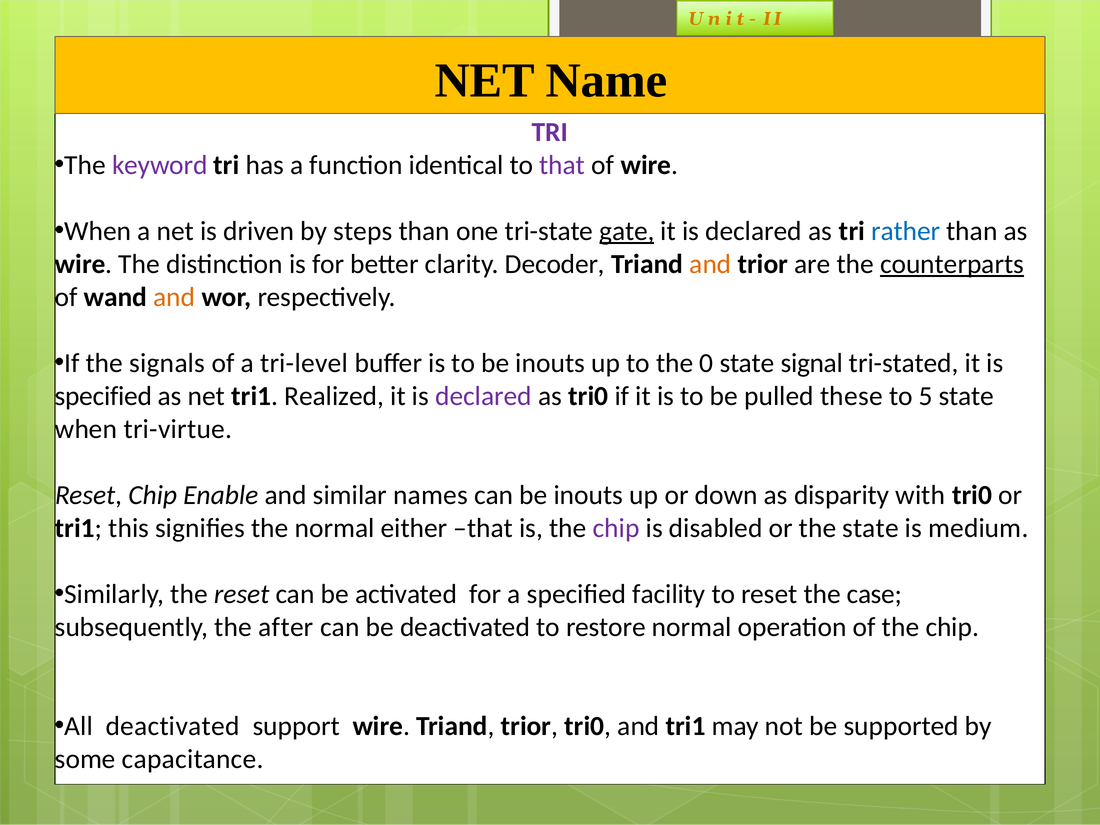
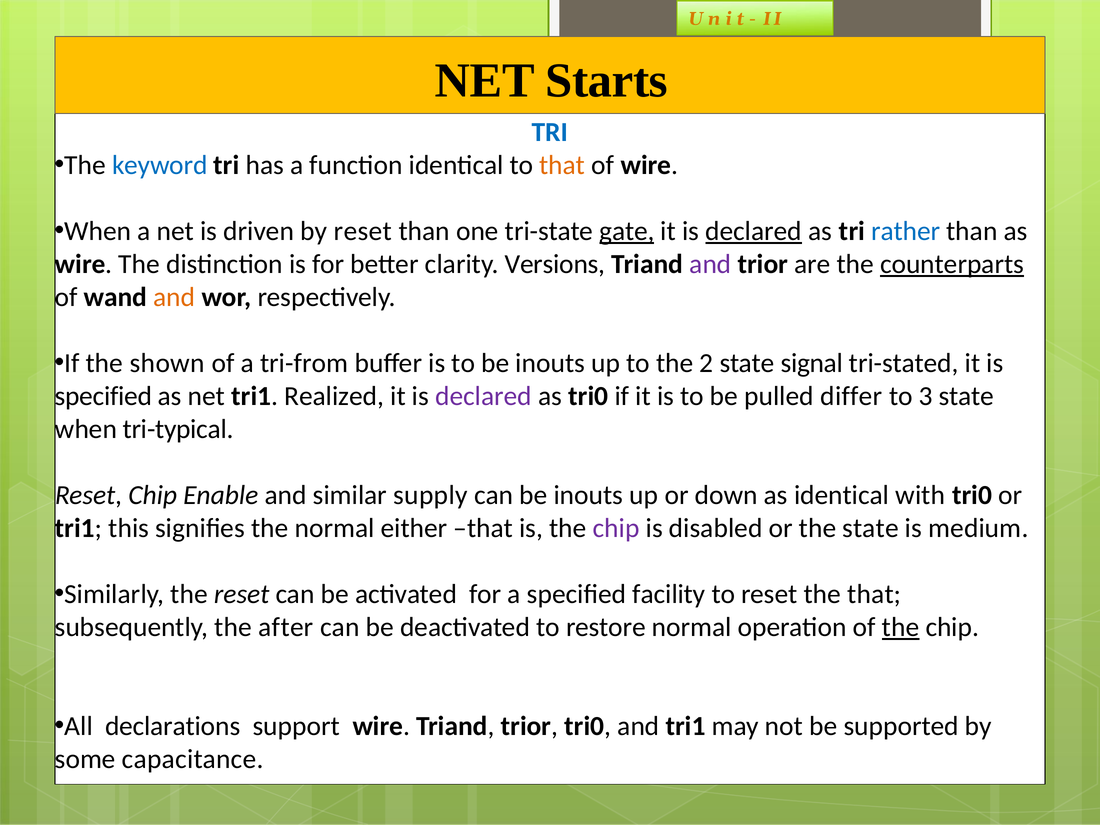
Name: Name -> Starts (607, 81)
TRI colour: purple -> blue (550, 132)
keyword colour: purple -> blue (160, 165)
that colour: purple -> orange (562, 165)
by steps: steps -> reset (363, 231)
declared underline: none -> present (754, 231)
Decoder: Decoder -> Versions (555, 264)
and colour: orange -> purple (710, 264)
signals: signals -> shown (167, 363)
tri-level: tri-level -> tri-from (304, 363)
0: 0 -> 2 (706, 363)
these: these -> differ (851, 396)
5: 5 -> 3 (926, 396)
tri-virtue: tri-virtue -> tri-typical (178, 429)
names: names -> supply (431, 495)
as disparity: disparity -> identical (842, 495)
the case: case -> that (874, 594)
the underline: none -> present (901, 627)
All deactivated: deactivated -> declarations (173, 726)
